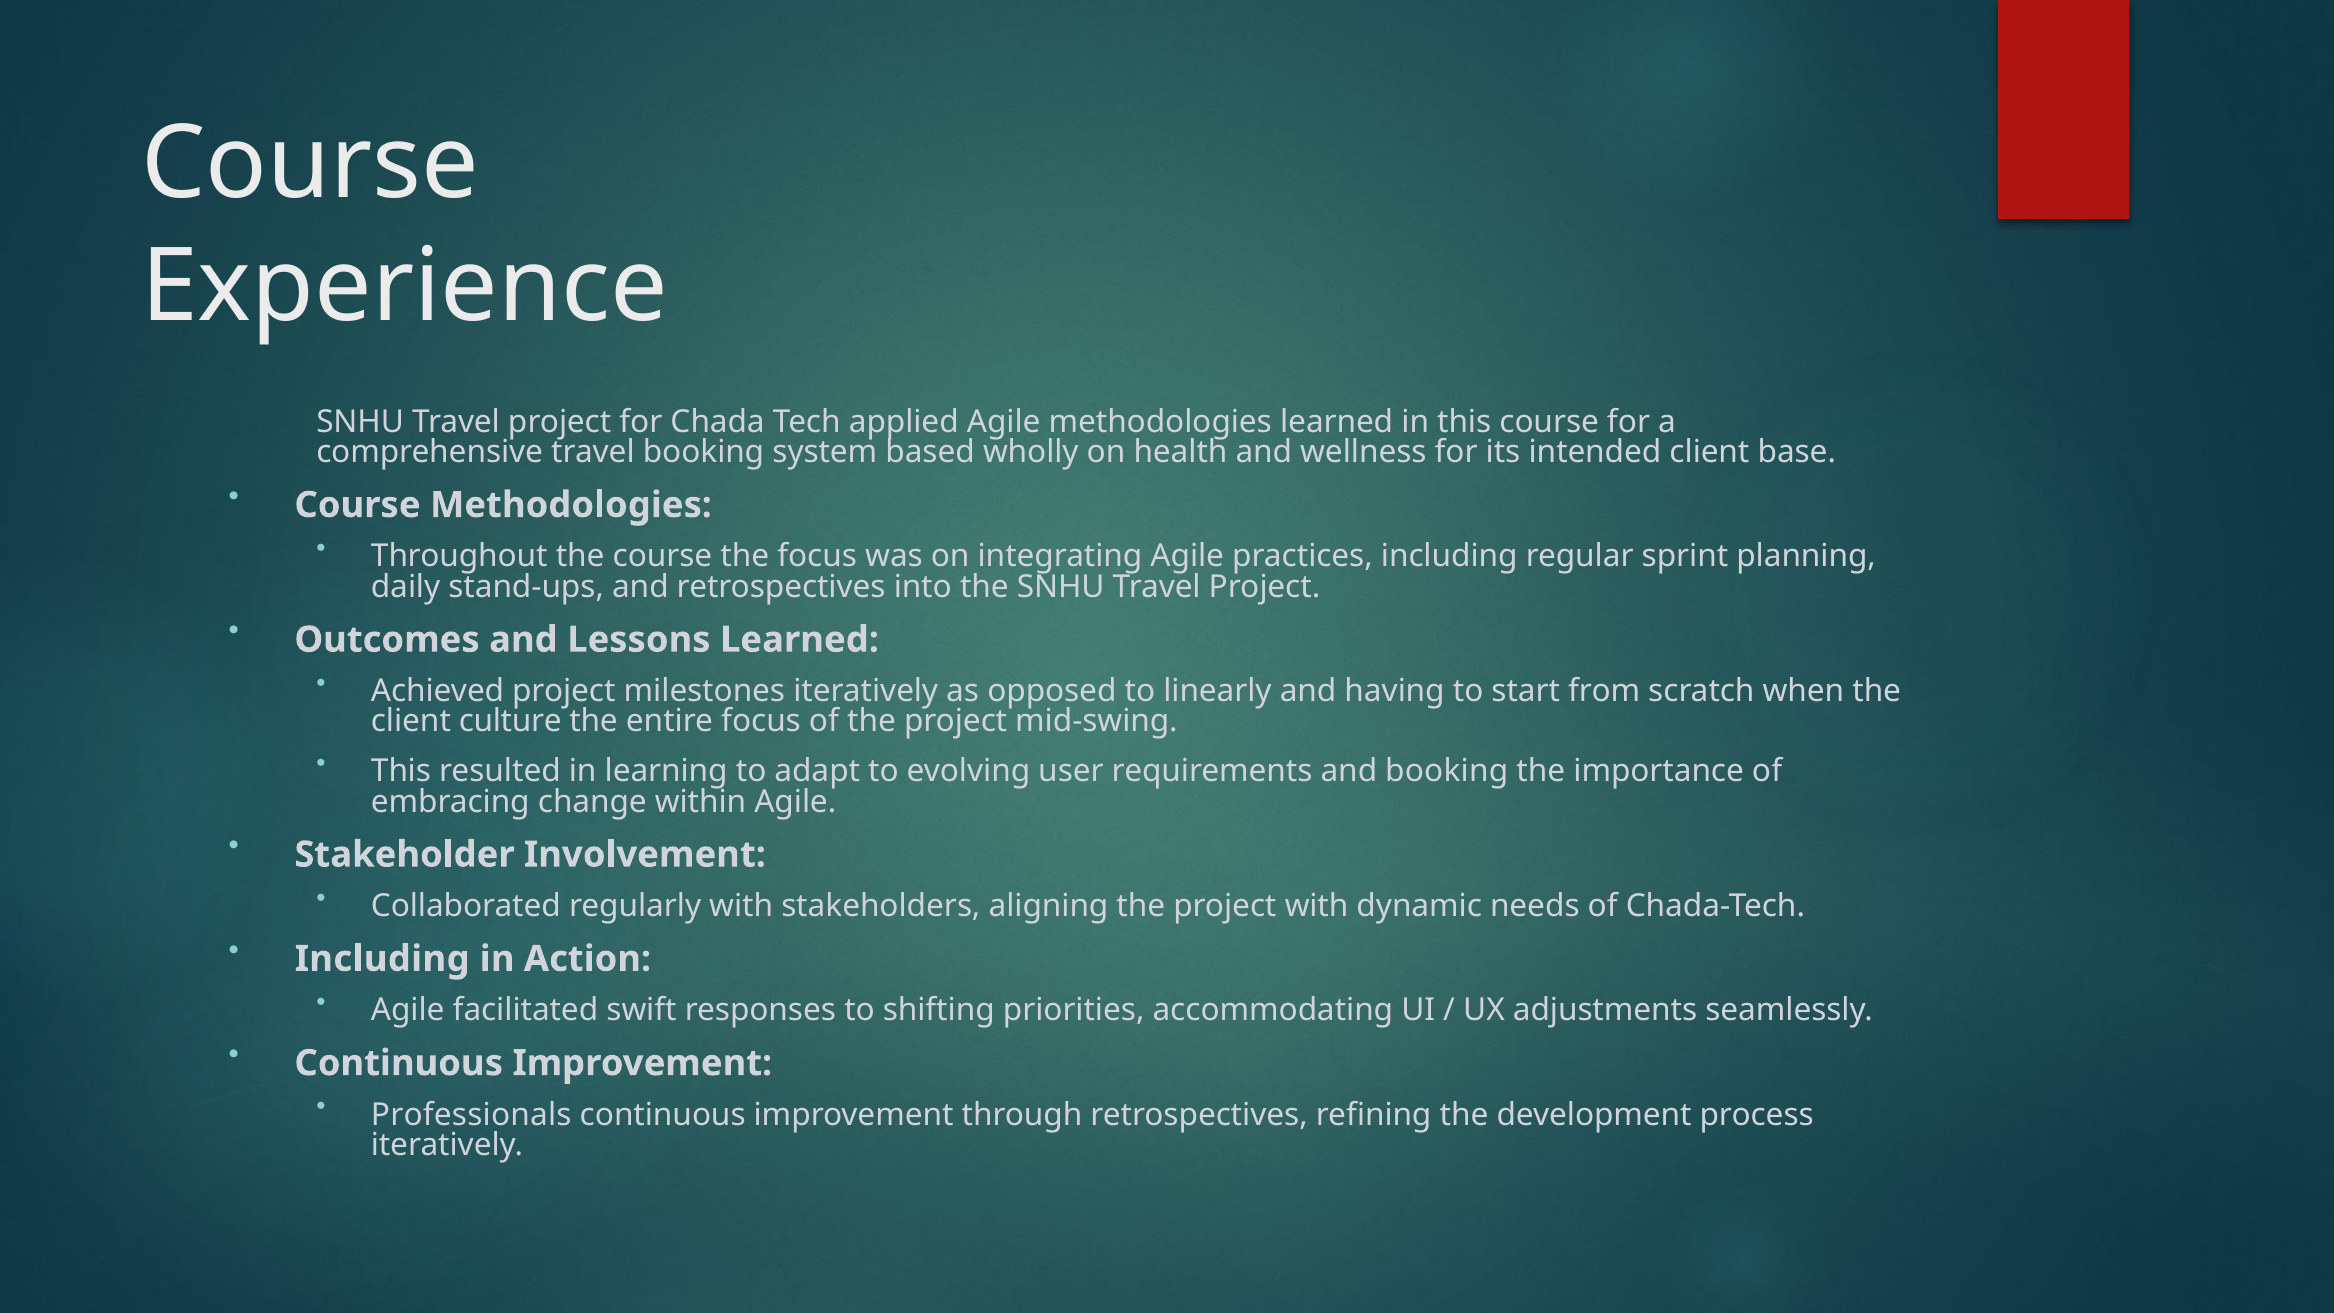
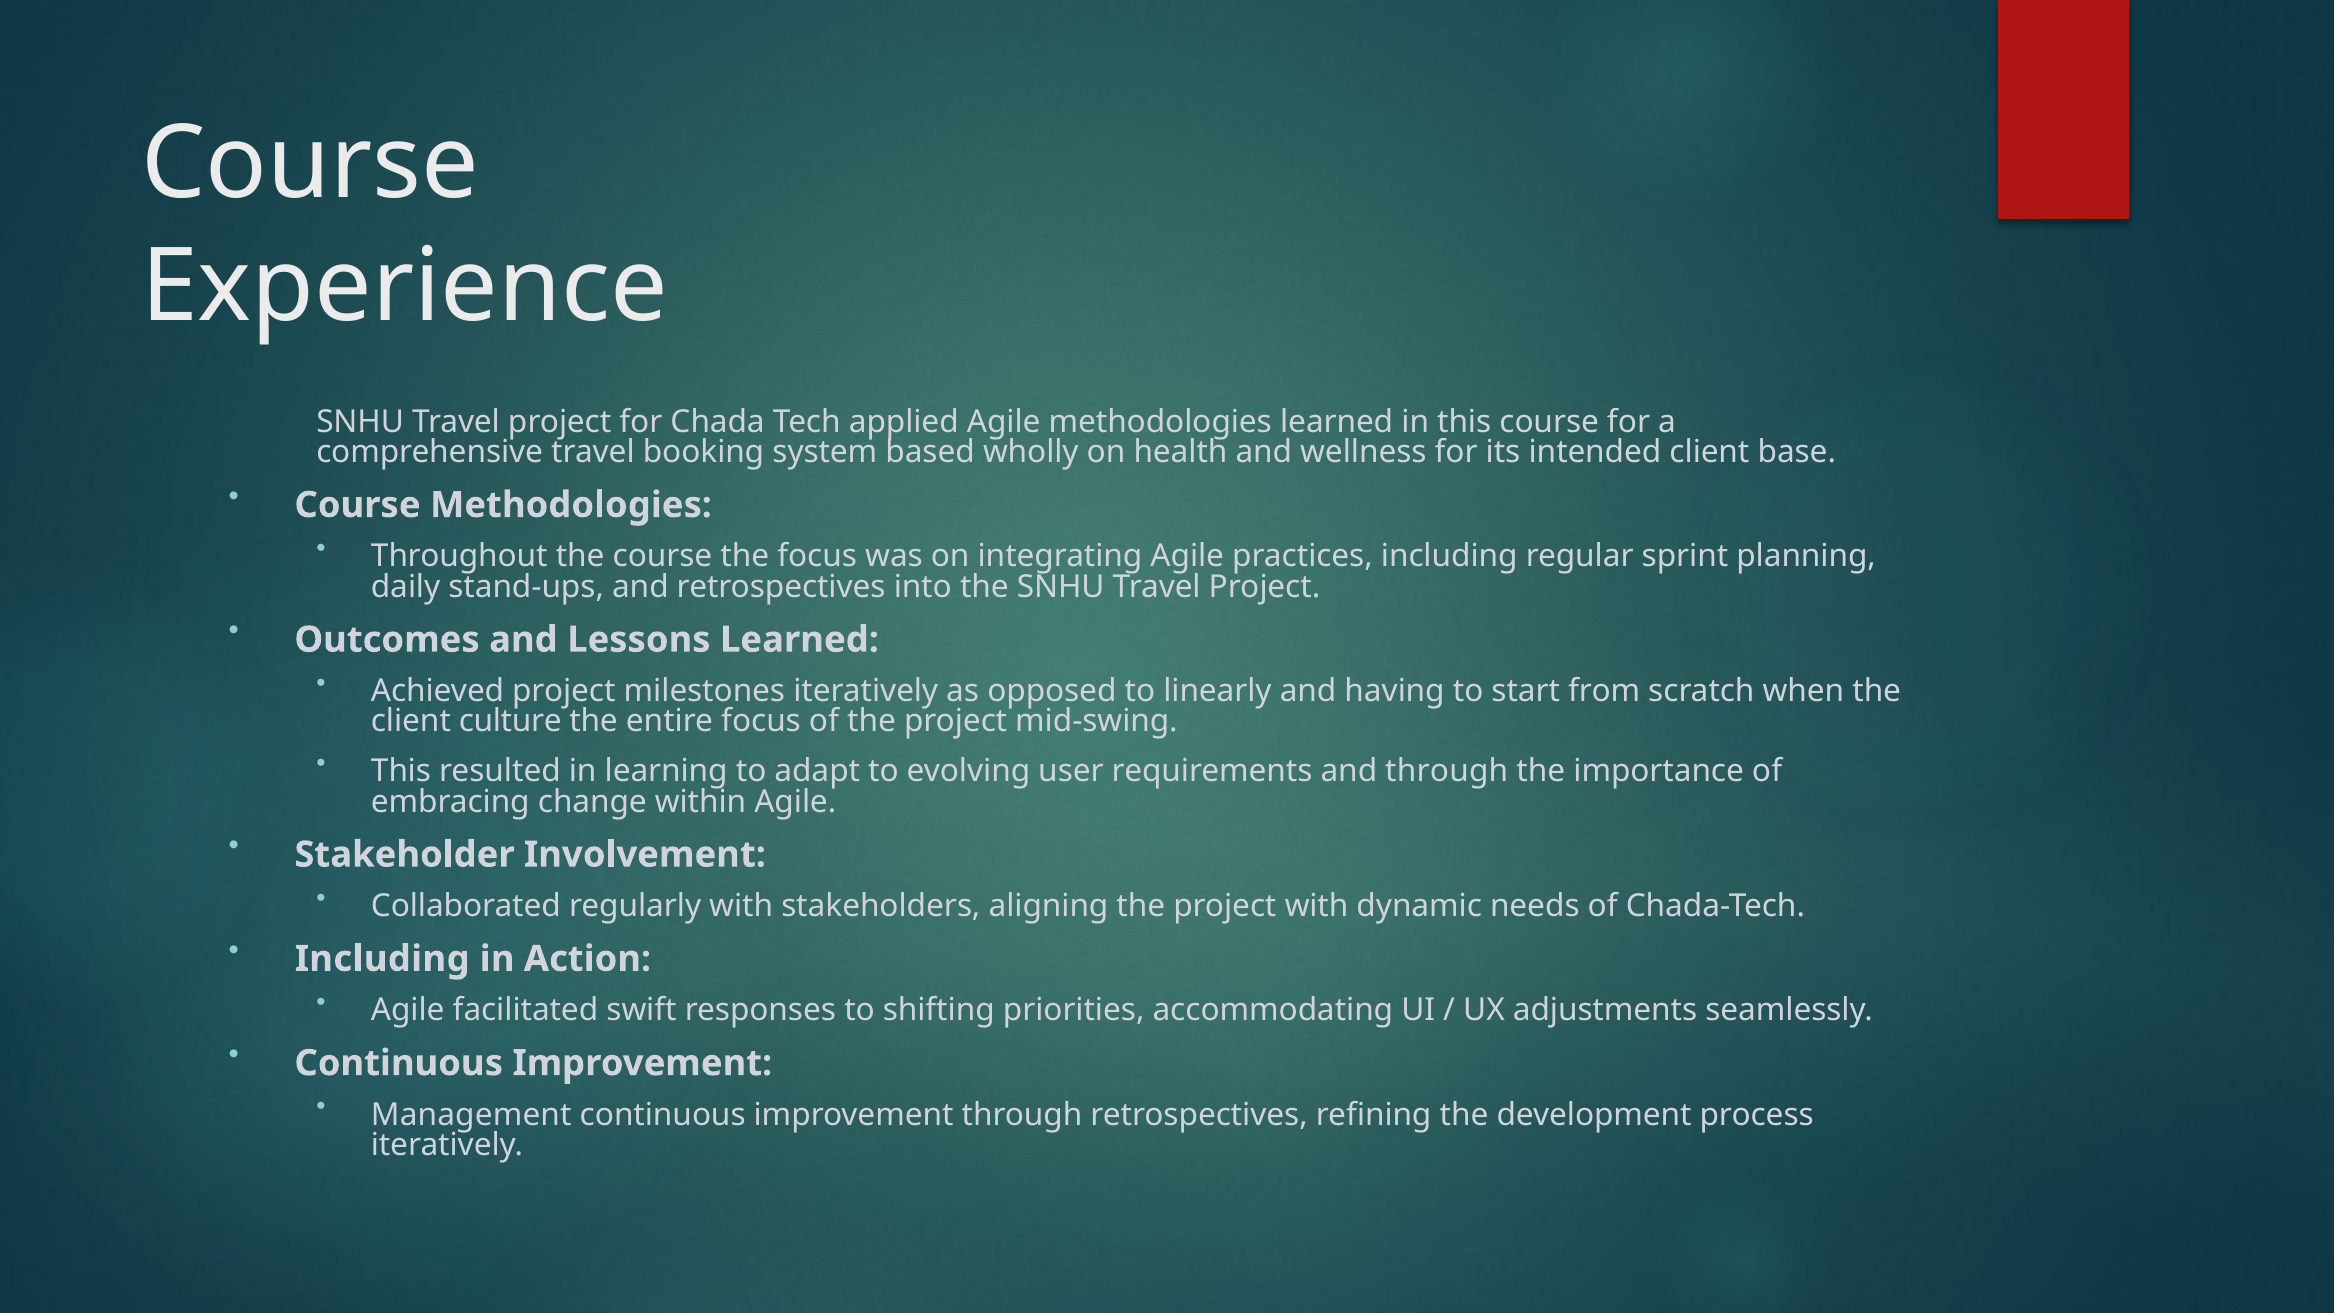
and booking: booking -> through (1447, 771)
Professionals: Professionals -> Management (471, 1114)
